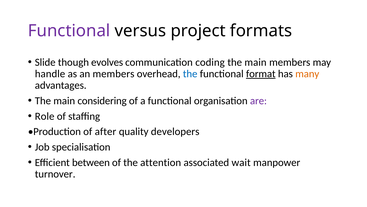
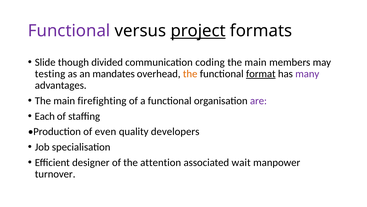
project underline: none -> present (198, 31)
evolves: evolves -> divided (107, 62)
handle: handle -> testing (50, 74)
an members: members -> mandates (114, 74)
the colour: blue -> orange (190, 74)
many colour: orange -> purple (307, 74)
considering: considering -> firefighting (102, 101)
Role: Role -> Each (45, 116)
after: after -> even (106, 131)
between: between -> designer (91, 162)
